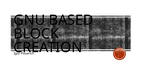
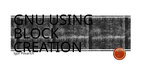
BASED: BASED -> USING (71, 20)
